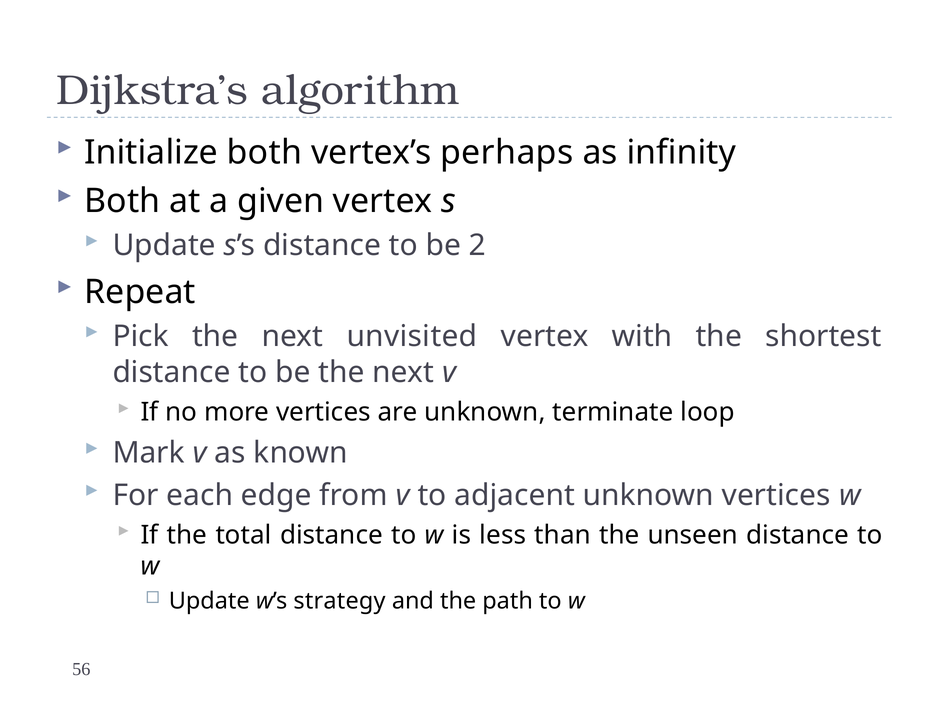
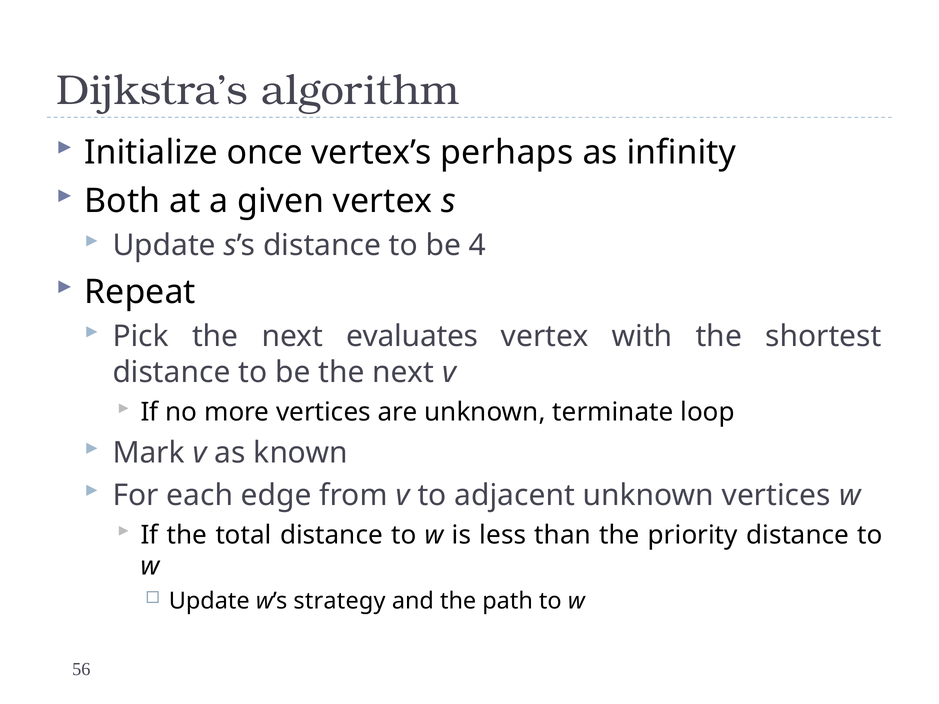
Initialize both: both -> once (265, 153)
2: 2 -> 4 (477, 246)
unvisited: unvisited -> evaluates (412, 337)
unseen: unseen -> priority (693, 535)
